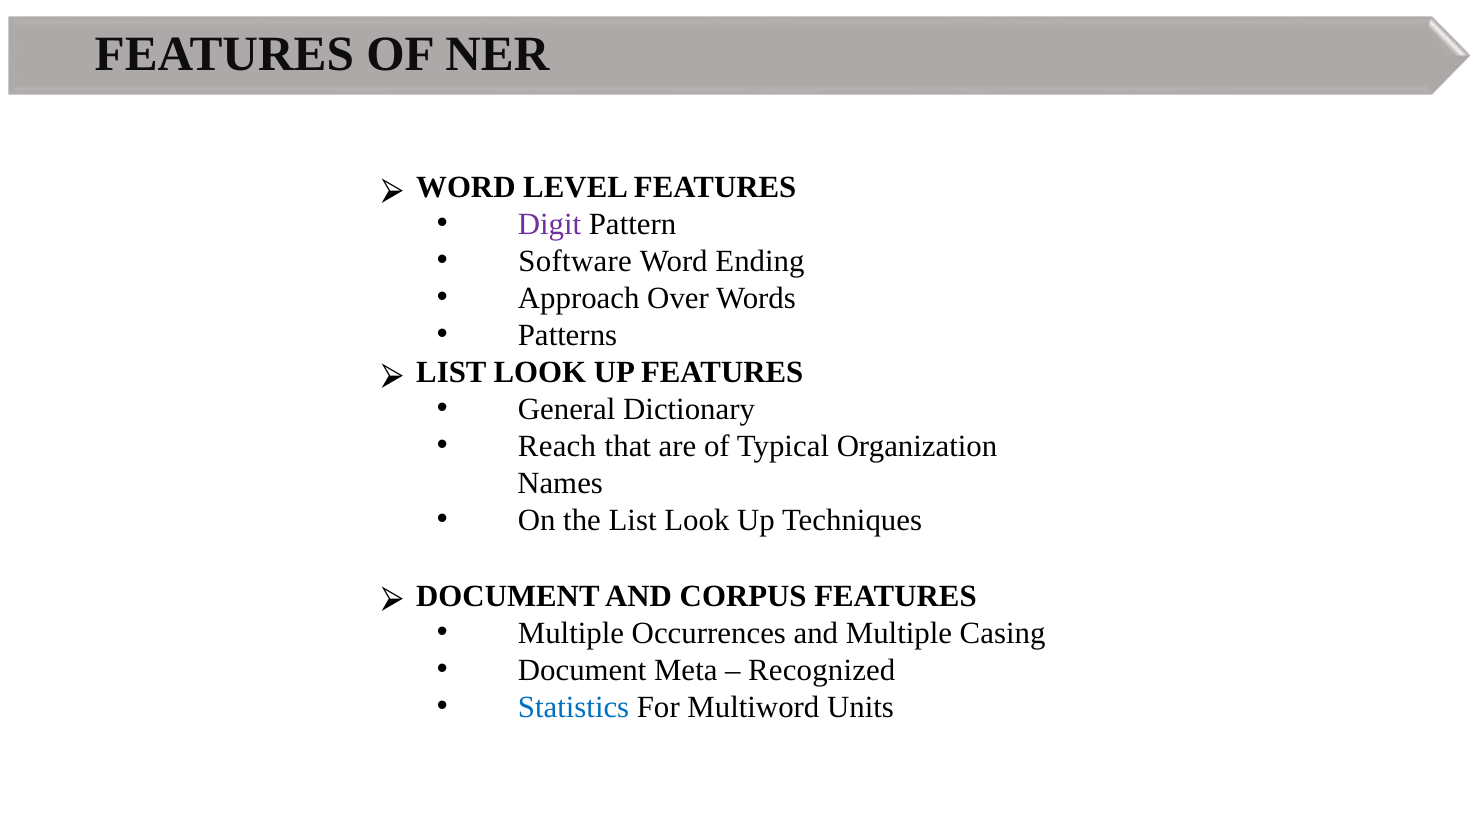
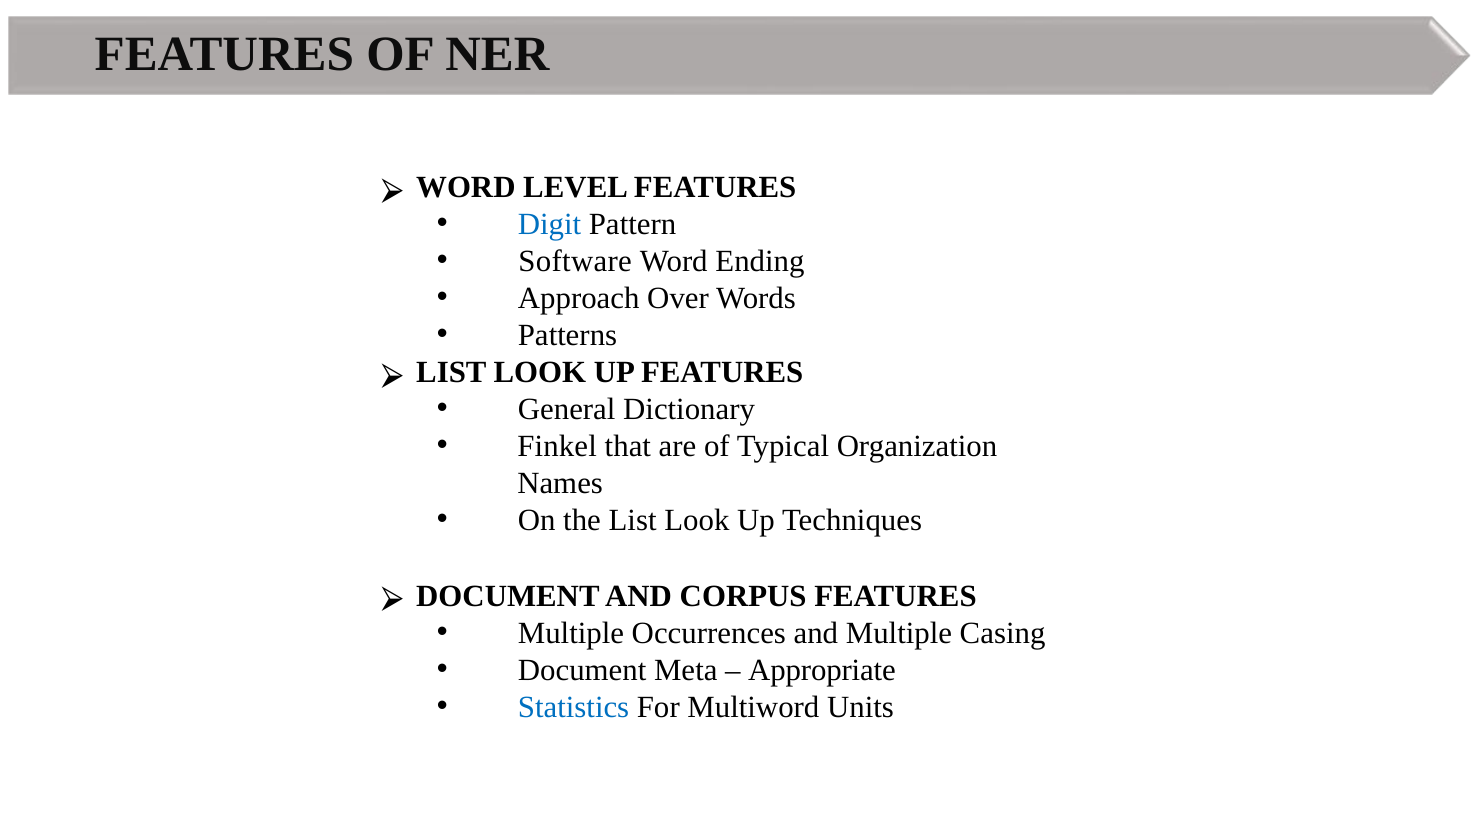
Digit colour: purple -> blue (550, 224)
Reach: Reach -> Finkel (557, 446)
Recognized: Recognized -> Appropriate (822, 670)
